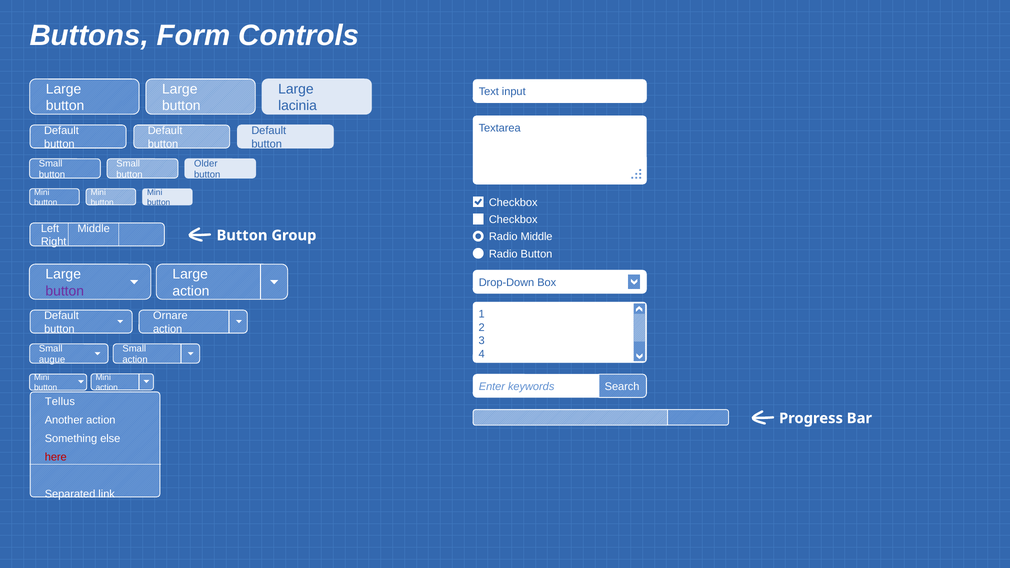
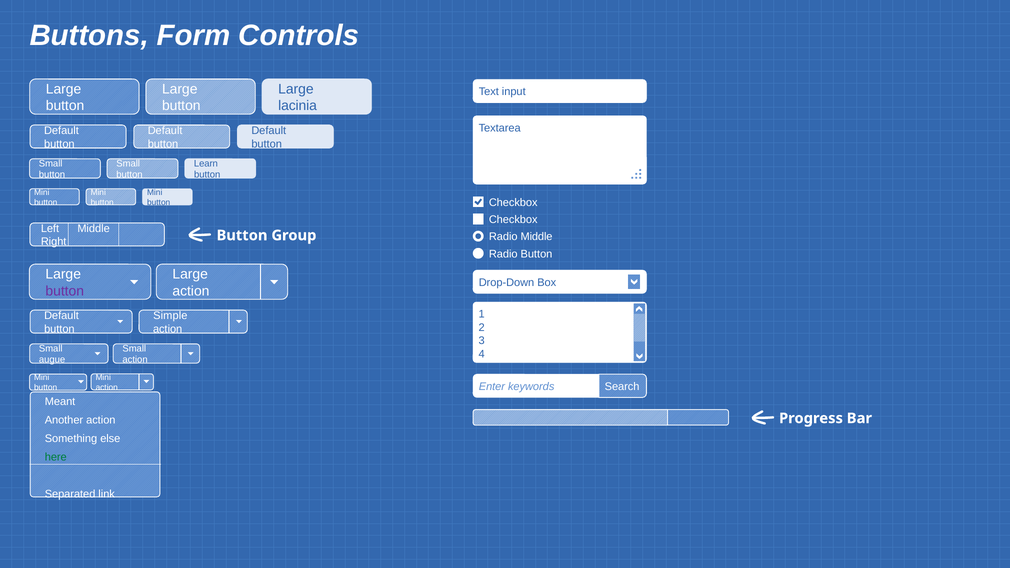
Older: Older -> Learn (206, 163)
Ornare: Ornare -> Simple (170, 316)
Tellus: Tellus -> Meant (60, 402)
here colour: red -> green (56, 457)
